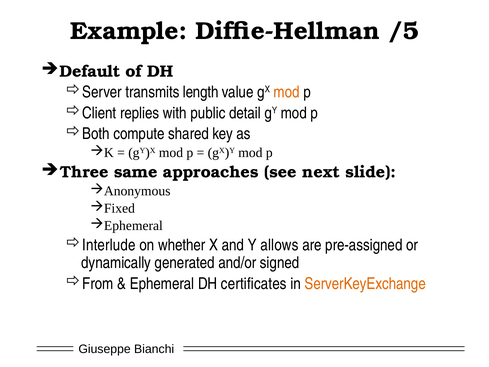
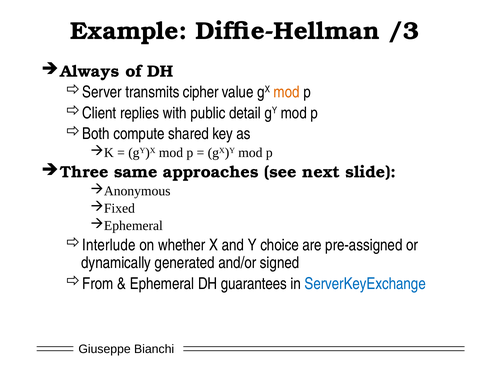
/5: /5 -> /3 (403, 31)
Default: Default -> Always (90, 71)
length: length -> cipher (201, 92)
allows: allows -> choice (280, 245)
certificates: certificates -> guarantees (254, 283)
ServerKeyExchange colour: orange -> blue (365, 283)
